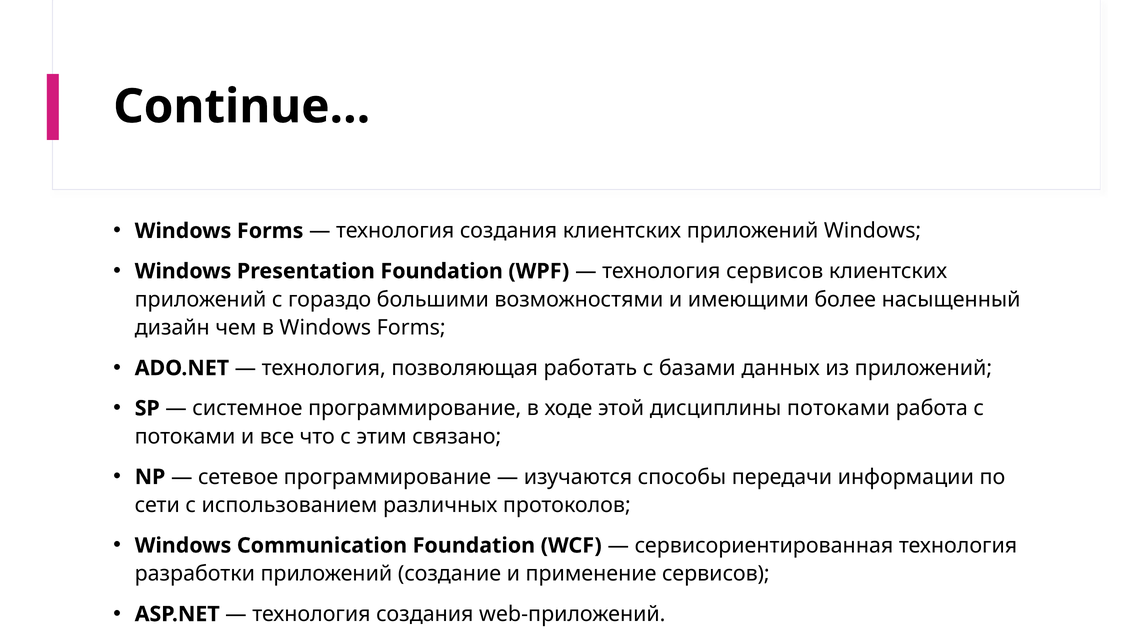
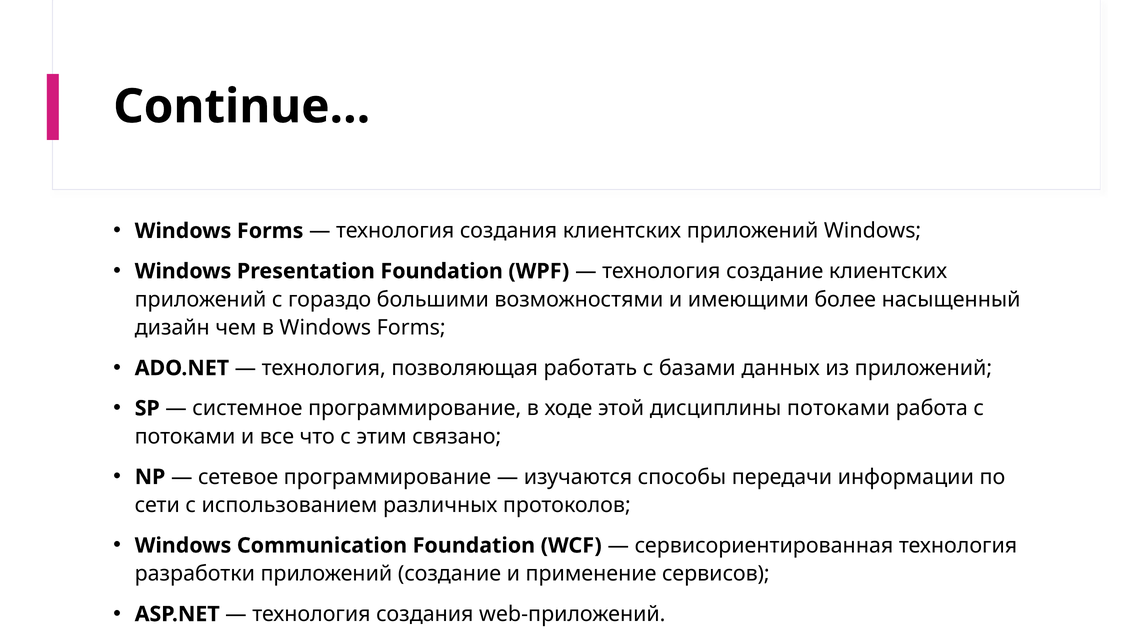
технология сервисов: сервисов -> создание (775, 271)
